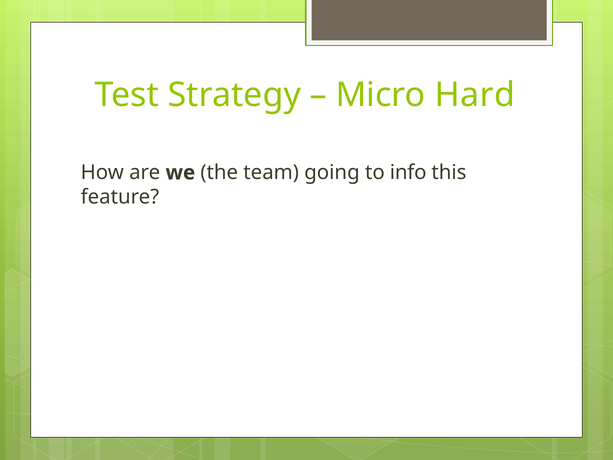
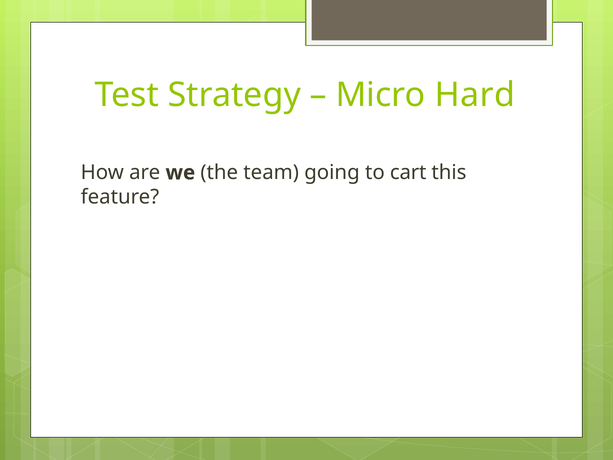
info: info -> cart (408, 173)
